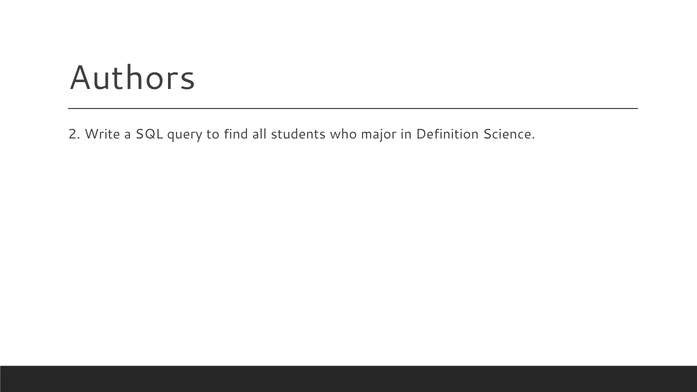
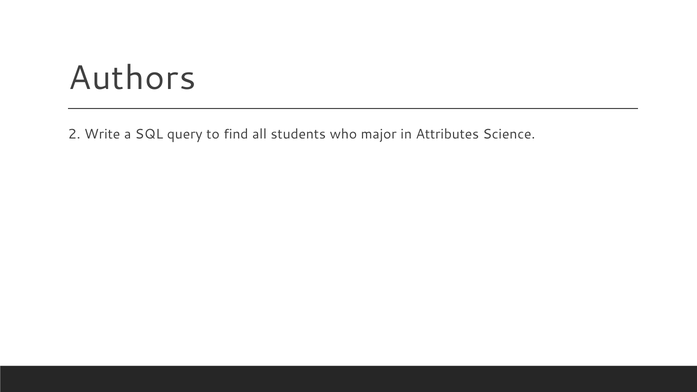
Definition: Definition -> Attributes (447, 134)
